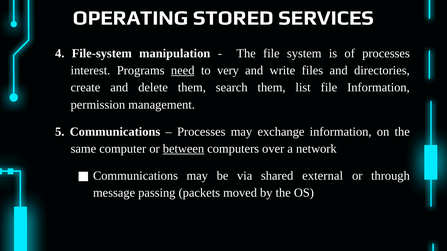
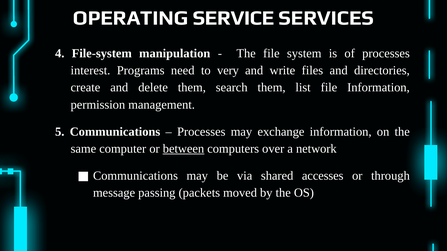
STORED: STORED -> SERVICE (234, 18)
need underline: present -> none (183, 70)
external: external -> accesses (323, 176)
